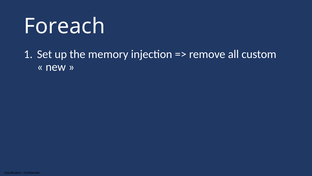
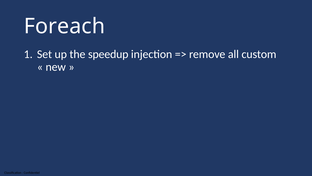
memory: memory -> speedup (108, 54)
